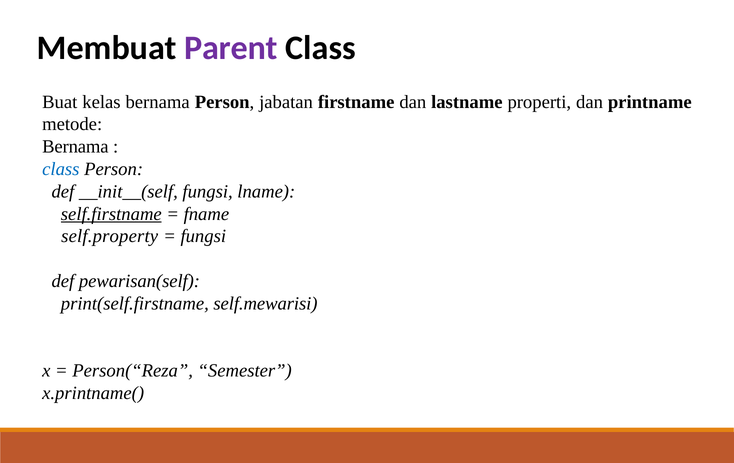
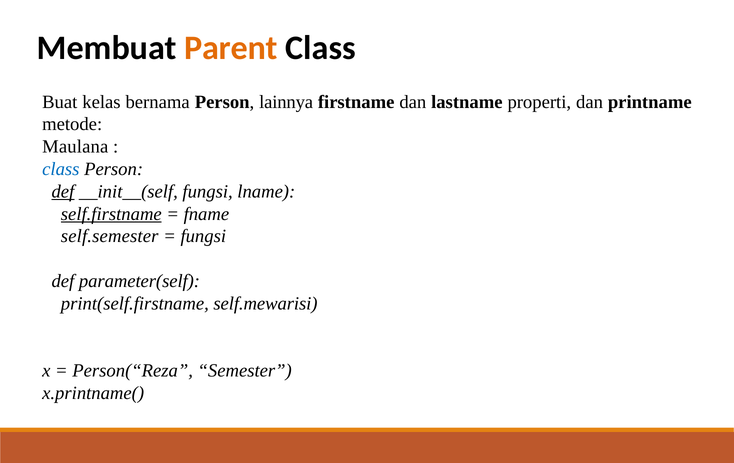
Parent colour: purple -> orange (231, 48)
jabatan: jabatan -> lainnya (286, 102)
Bernama: Bernama -> Maulana (75, 147)
def underline: none -> present (63, 191)
self.property: self.property -> self.semester (110, 236)
pewarisan(self: pewarisan(self -> parameter(self (140, 281)
